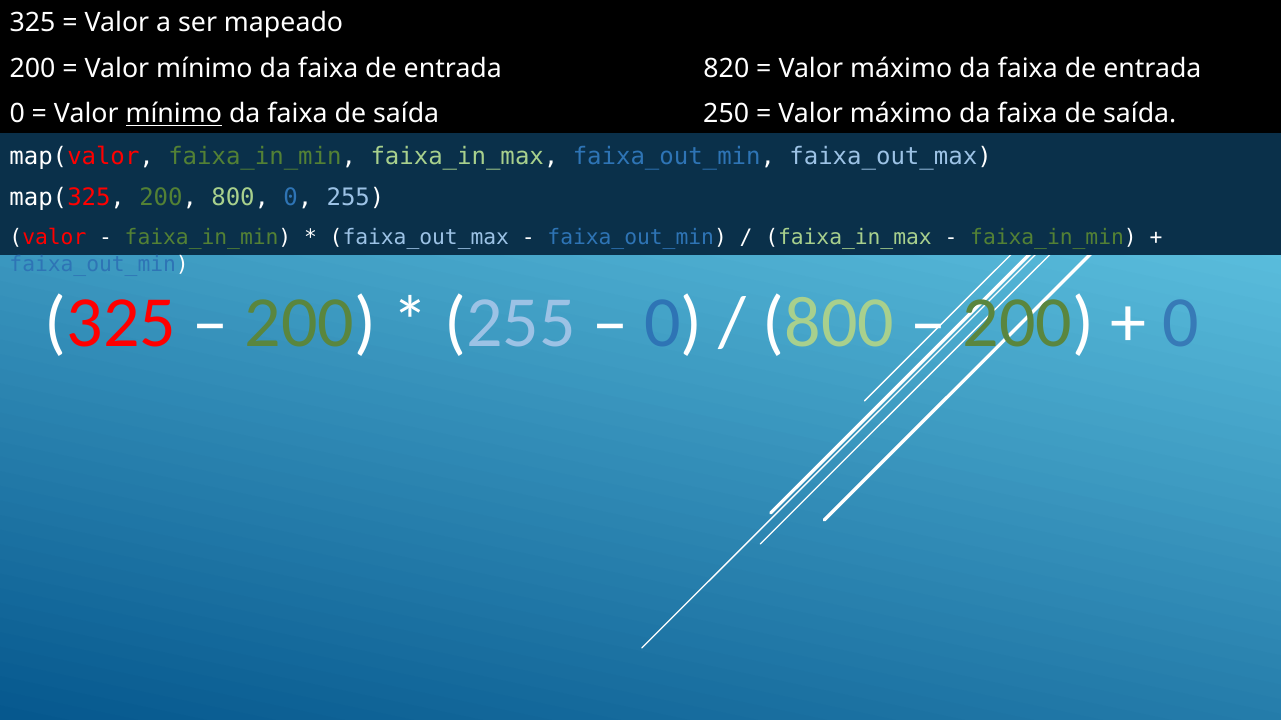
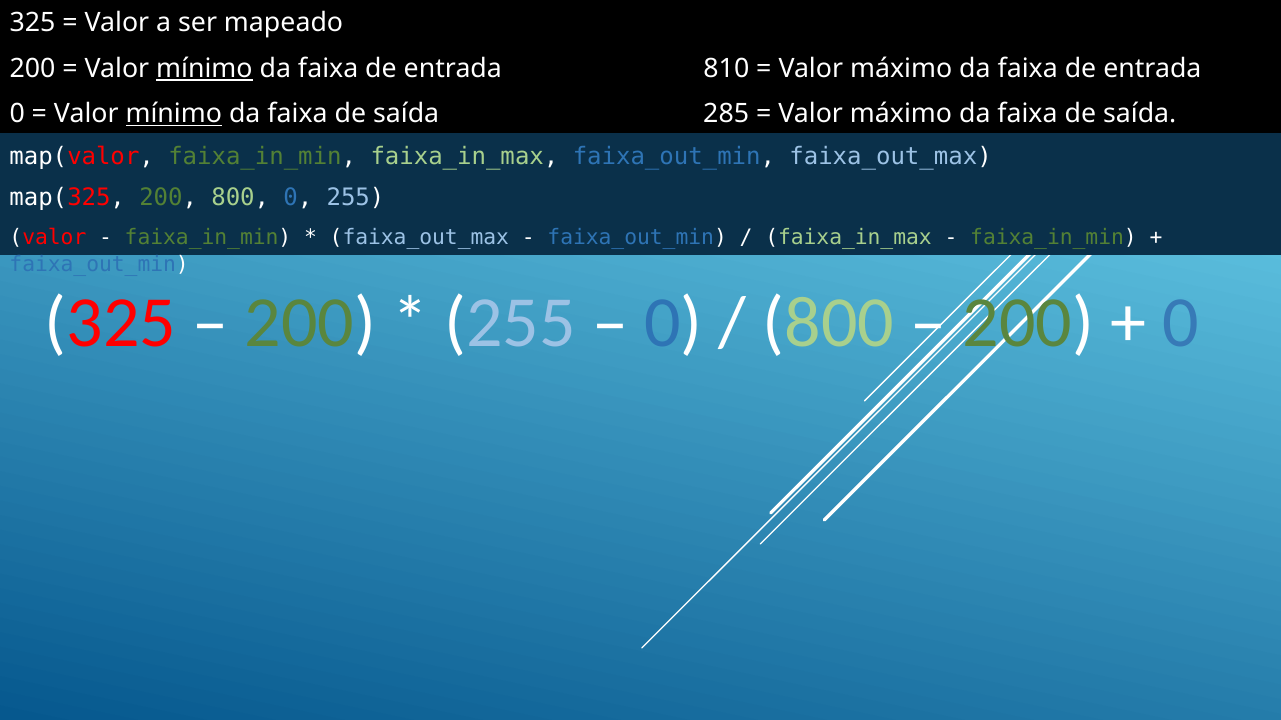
mínimo underline: none -> present (204, 68)
820: 820 -> 810 (726, 68)
250: 250 -> 285 (726, 114)
